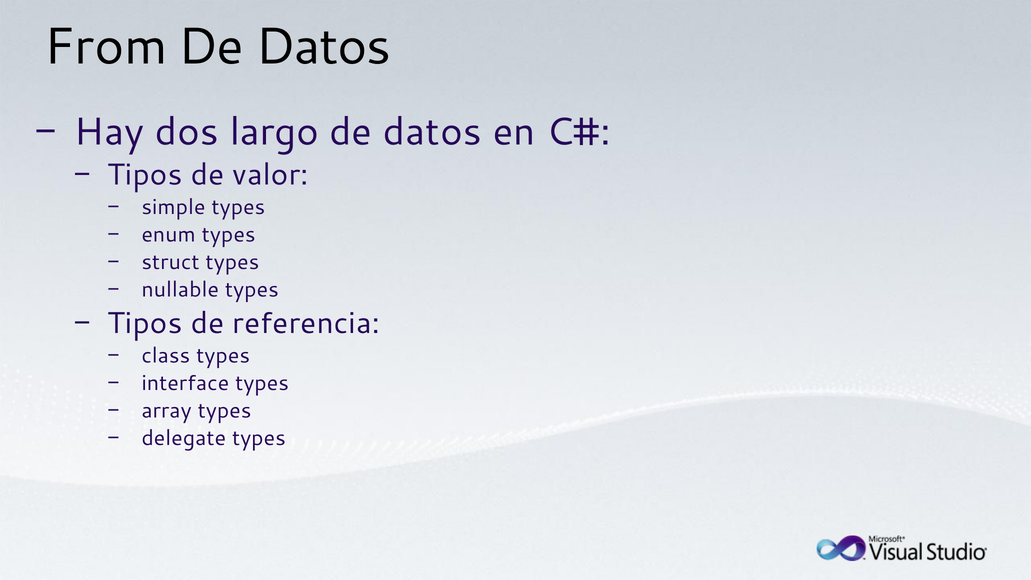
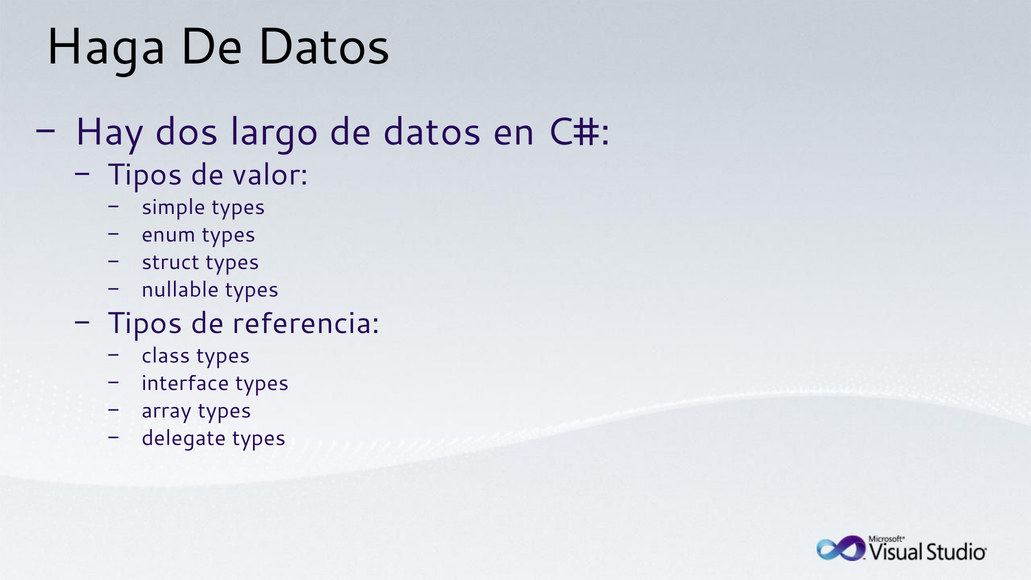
From: From -> Haga (105, 47)
